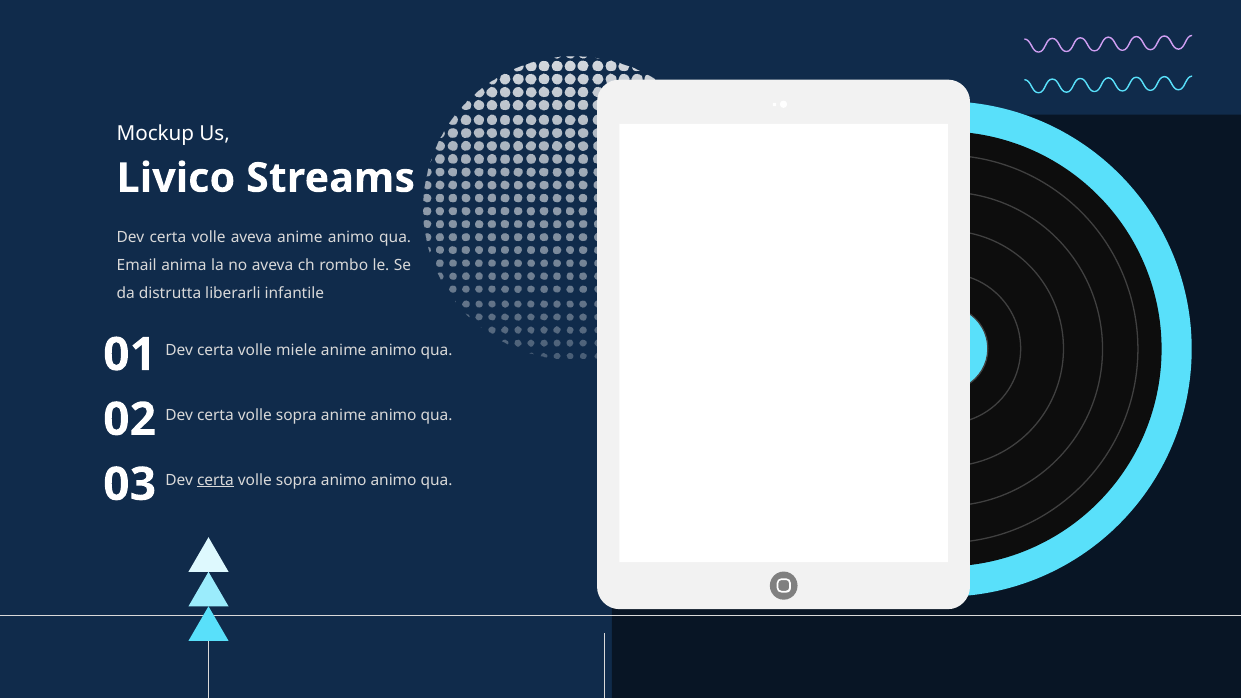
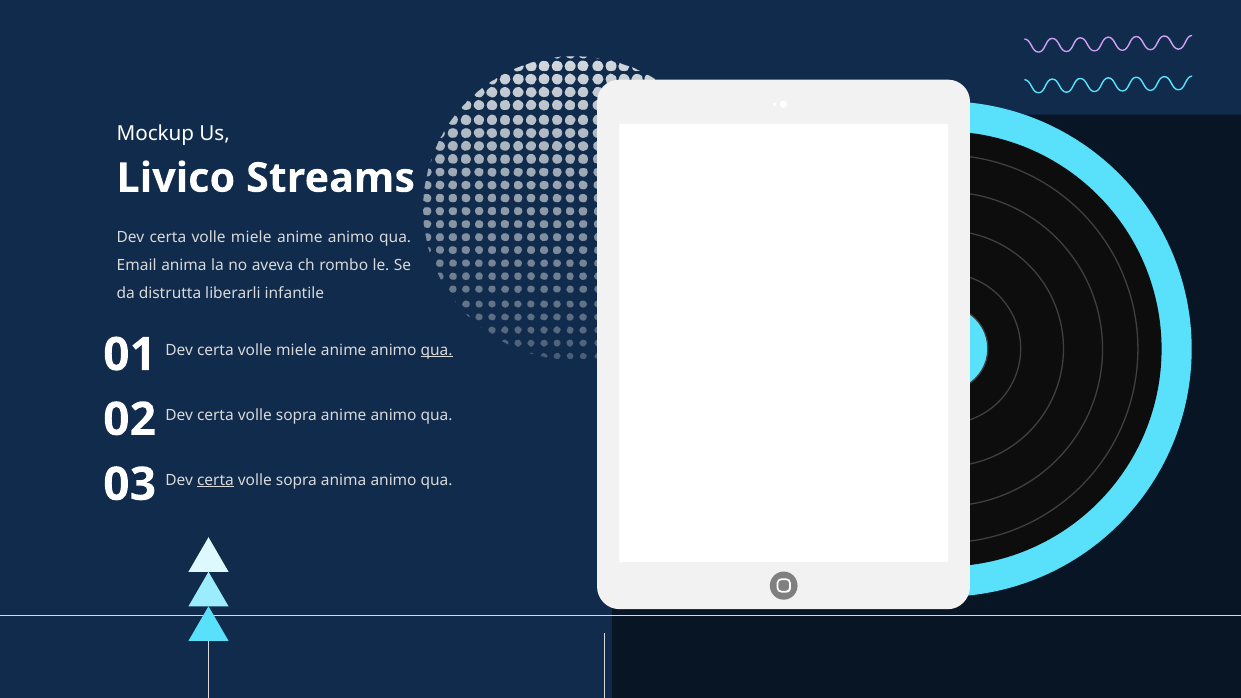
aveva: aveva -> miele (251, 238)
qua underline: none -> present (437, 350)
sopra animo: animo -> anima (344, 480)
